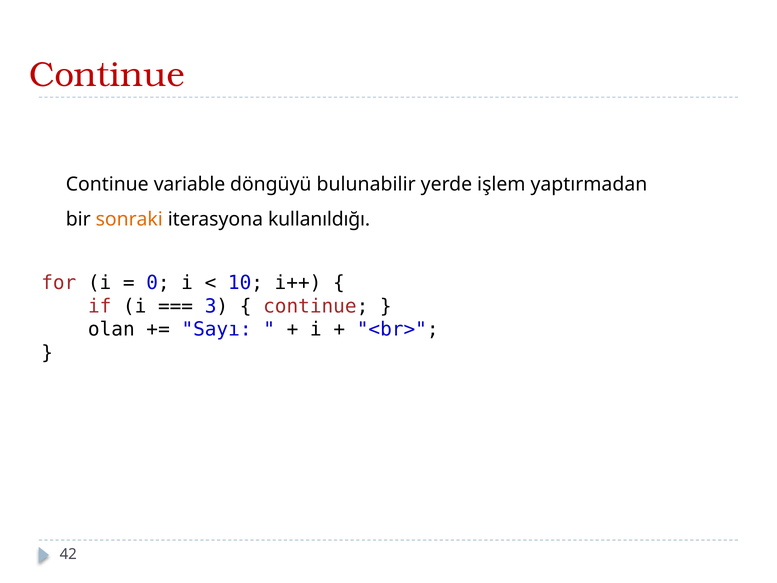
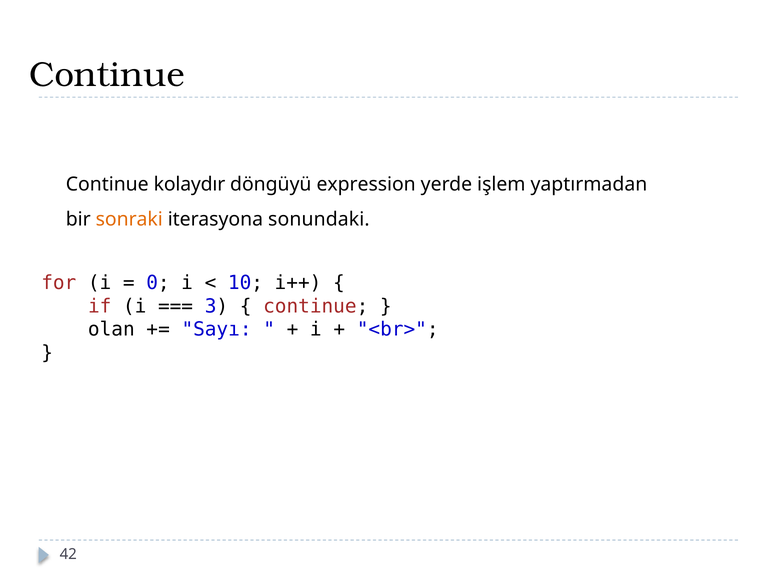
Continue colour: red -> black (107, 75)
variable: variable -> kolaydır (190, 184)
bulunabilir: bulunabilir -> expression (366, 184)
kullanıldığı: kullanıldığı -> sonundaki (319, 219)
